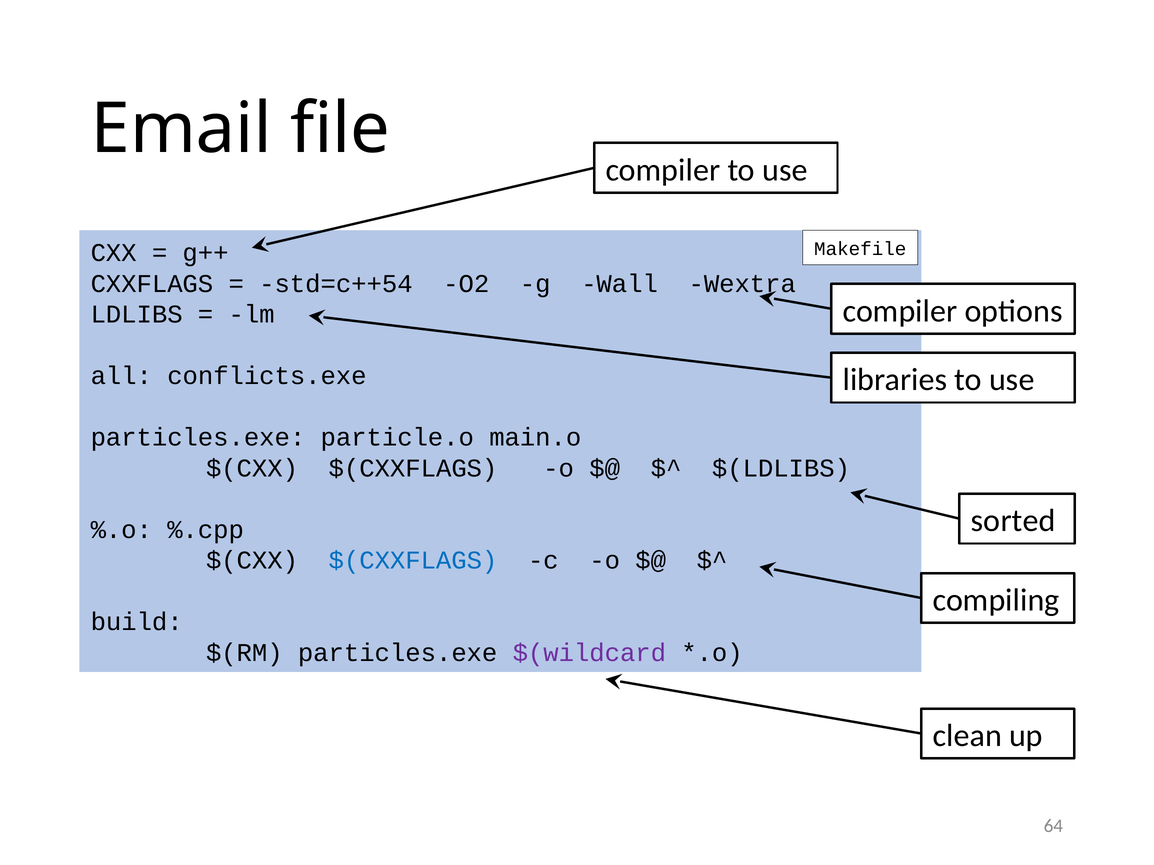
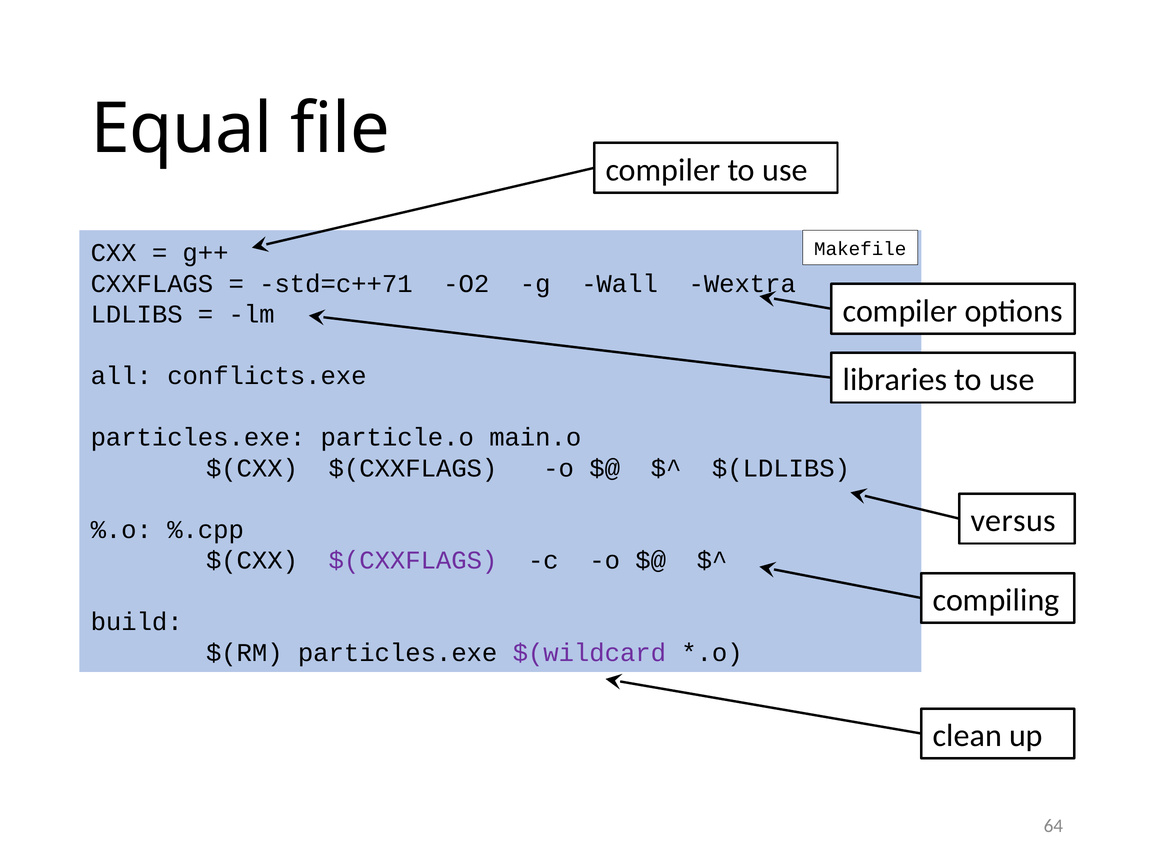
Email: Email -> Equal (182, 129)
std=c++54: std=c++54 -> std=c++71 (336, 284)
sorted: sorted -> versus (1013, 521)
$(CXXFLAGS colour: blue -> purple (413, 561)
